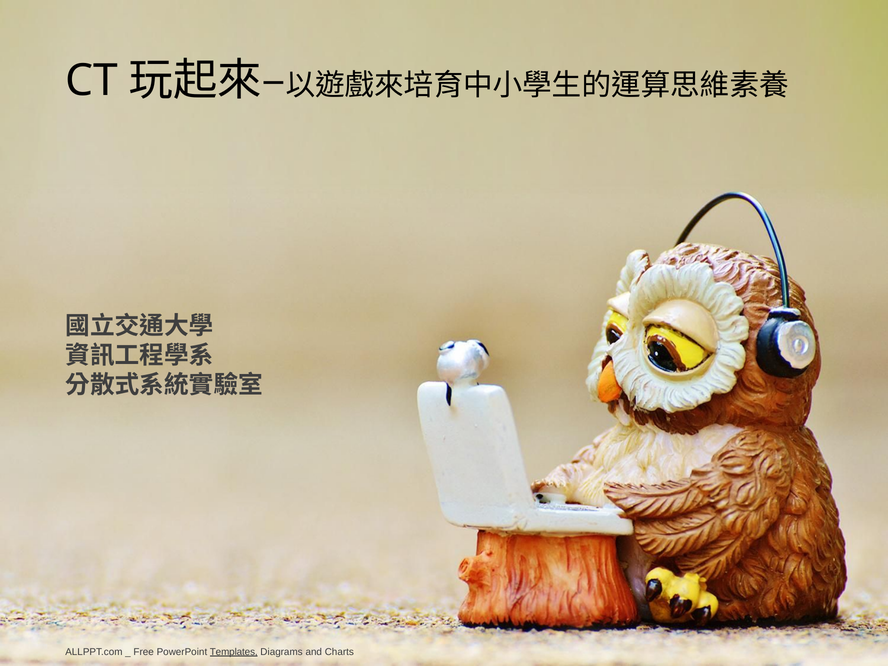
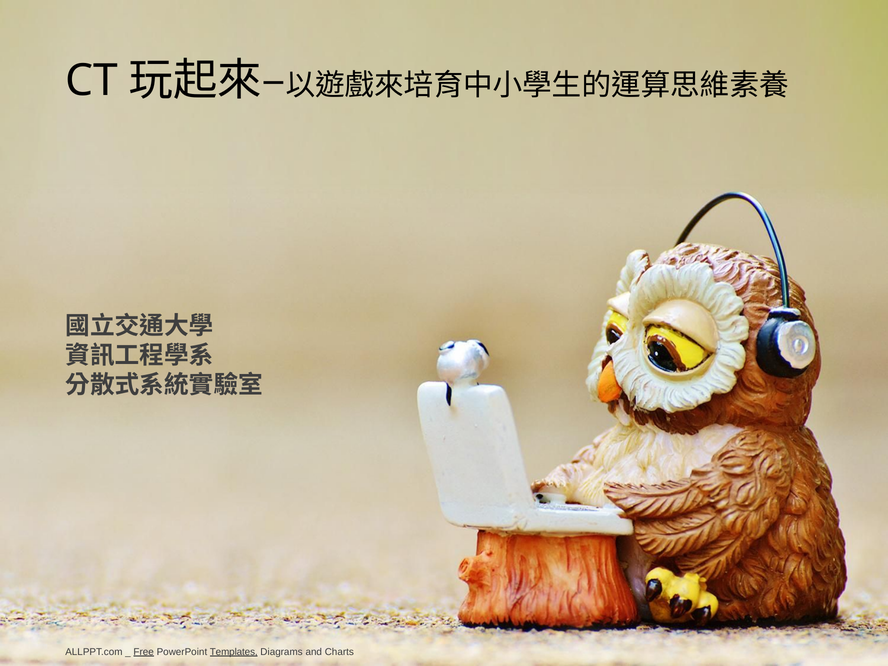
Free underline: none -> present (144, 652)
